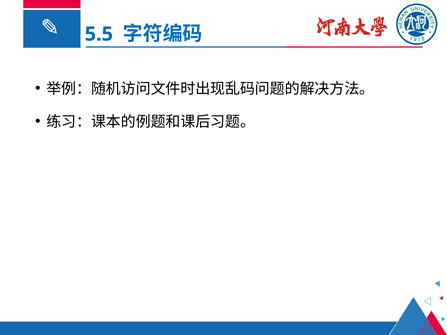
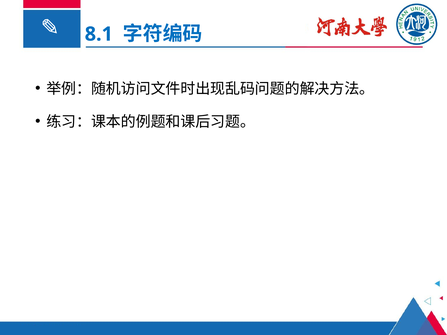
5.5: 5.5 -> 8.1 (99, 34)
